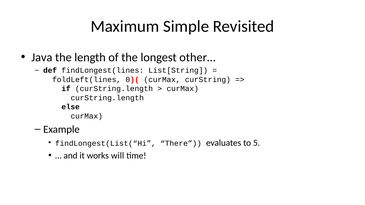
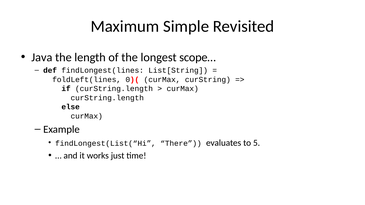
other…: other… -> scope… (198, 57)
will: will -> just (118, 156)
